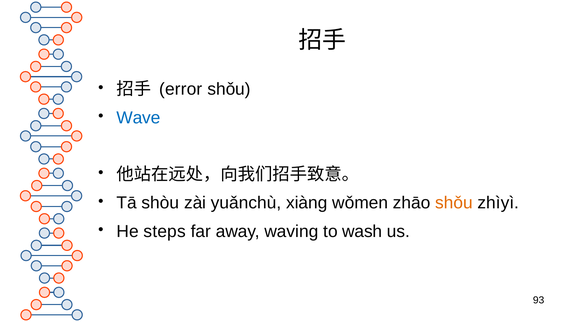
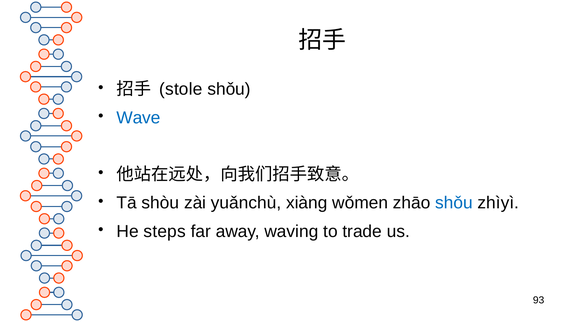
error: error -> stole (181, 89)
shǒu colour: orange -> blue (454, 203)
wash: wash -> trade (362, 232)
